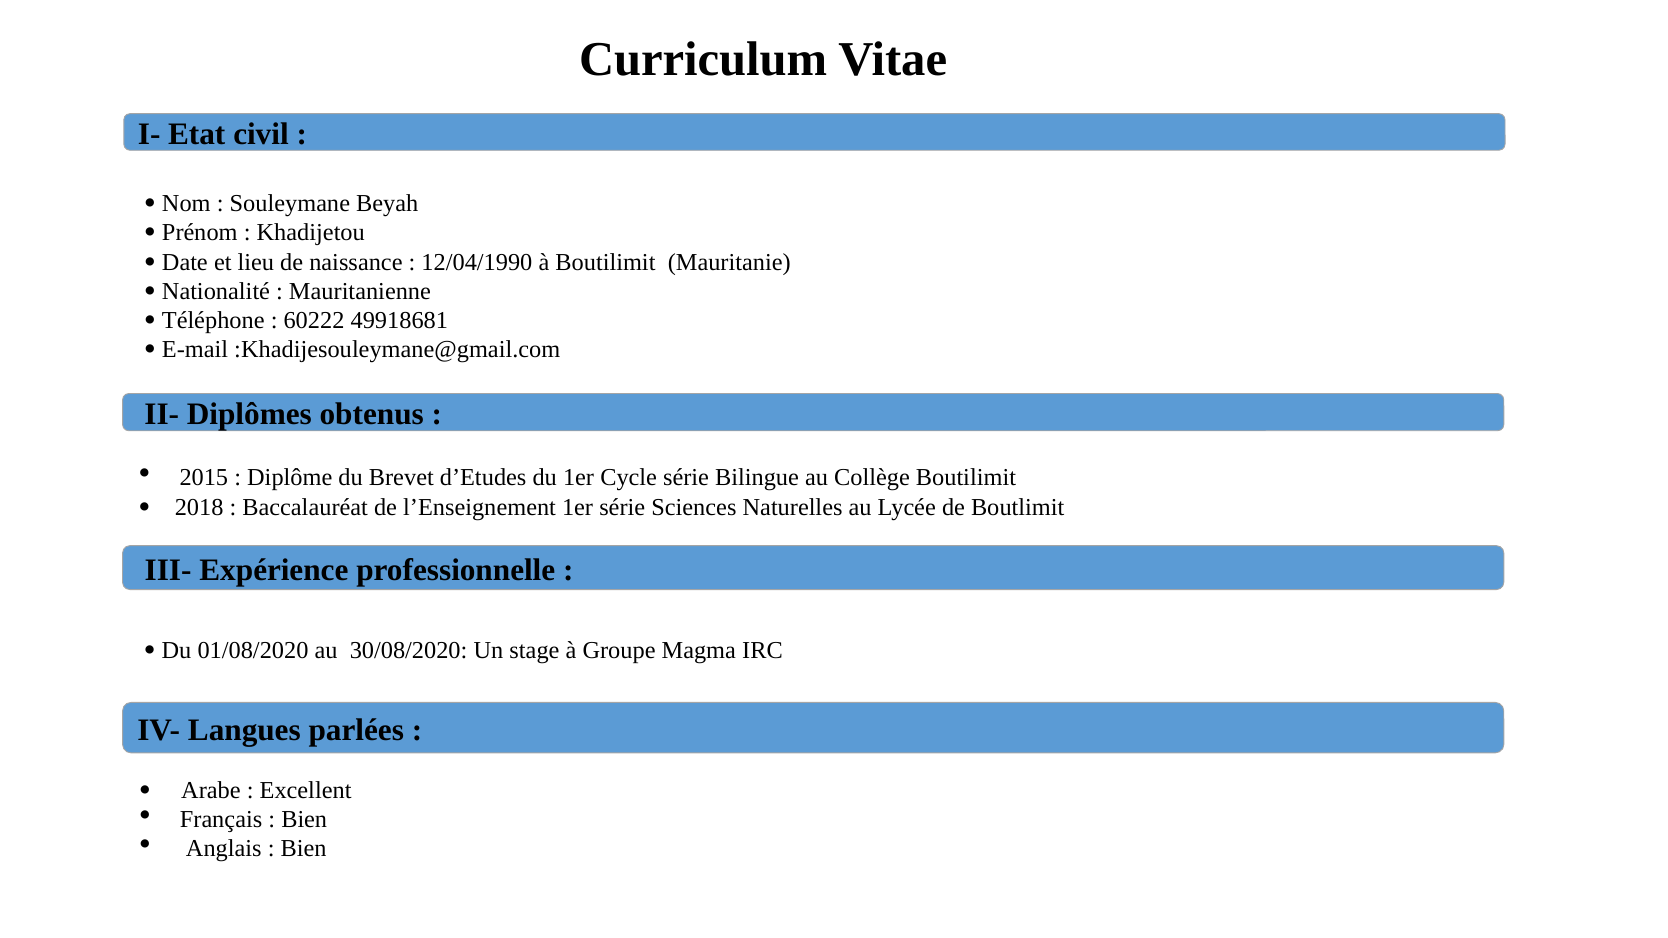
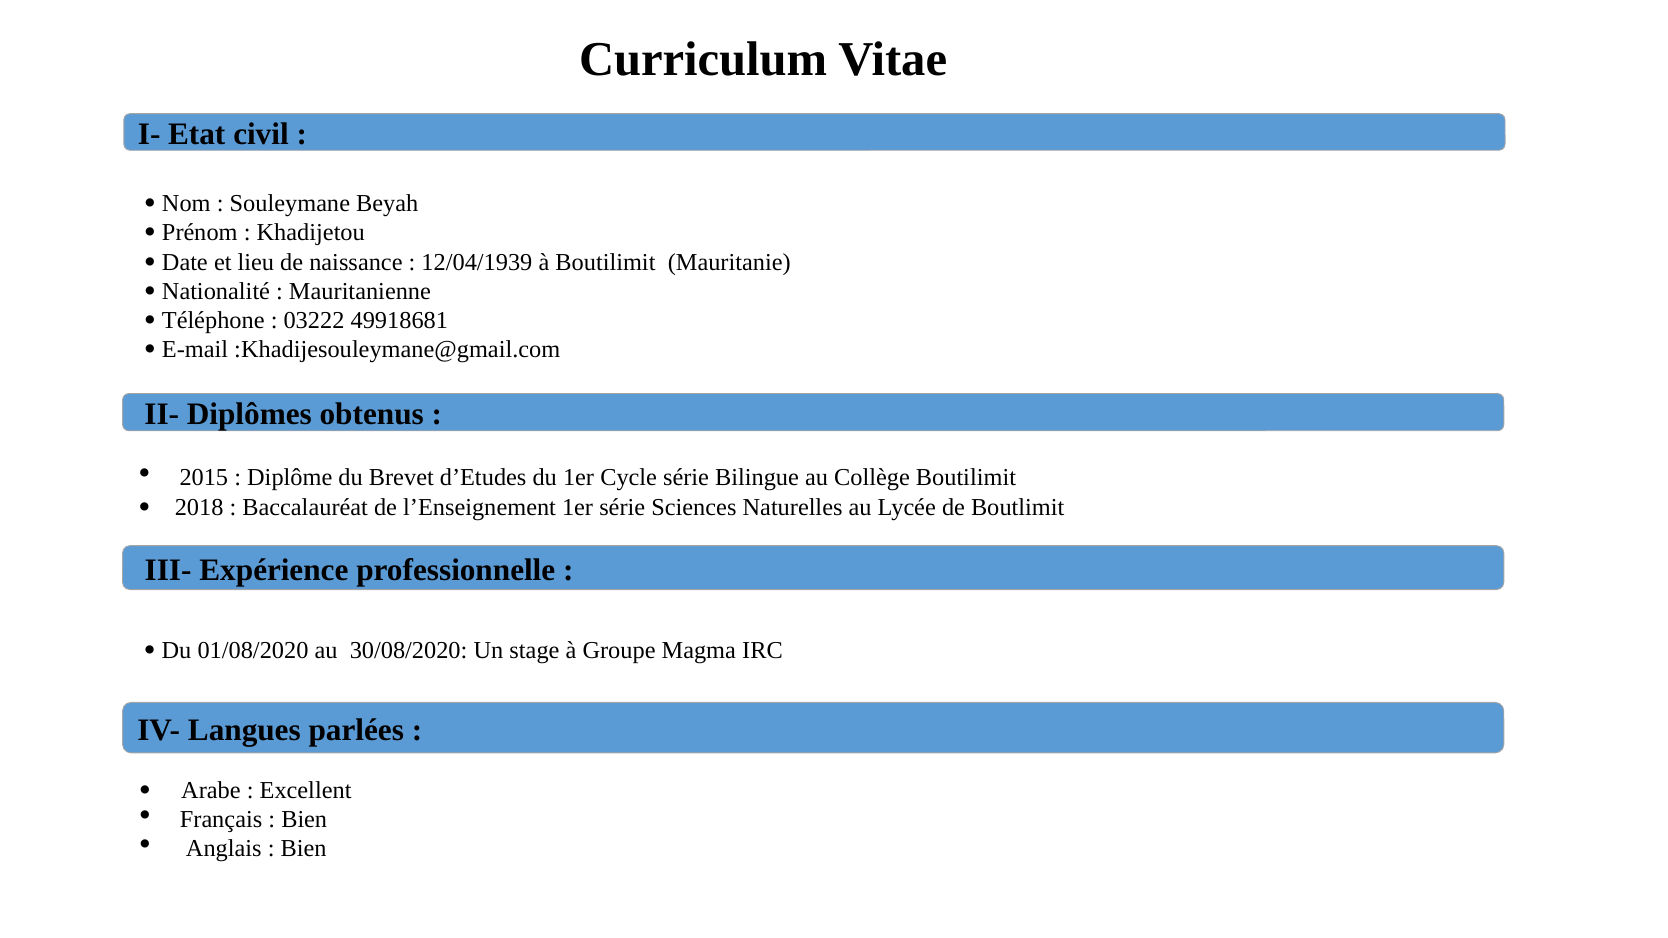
12/04/1990: 12/04/1990 -> 12/04/1939 (477, 262)
60222: 60222 -> 03222 (314, 321)
